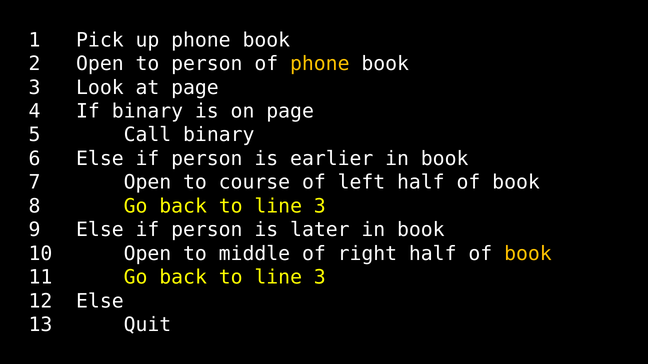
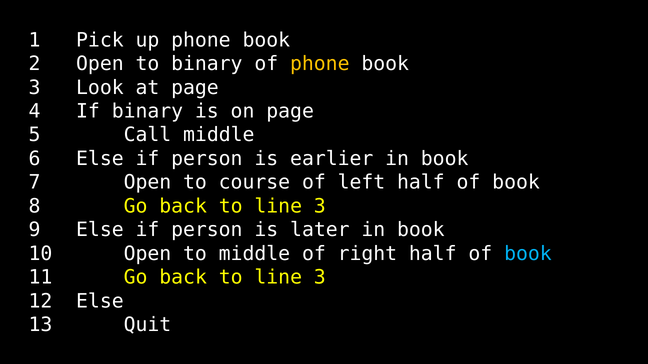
to person: person -> binary (207, 64)
Call binary: binary -> middle (219, 135)
book colour: yellow -> light blue (528, 254)
